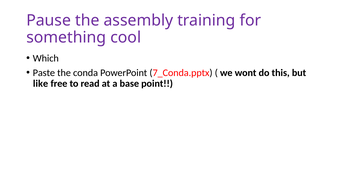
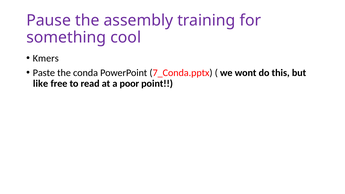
Which: Which -> Kmers (46, 58)
base: base -> poor (129, 84)
